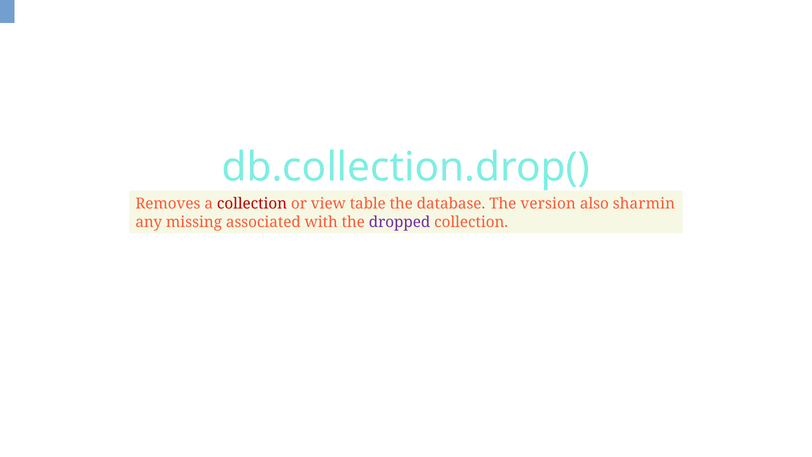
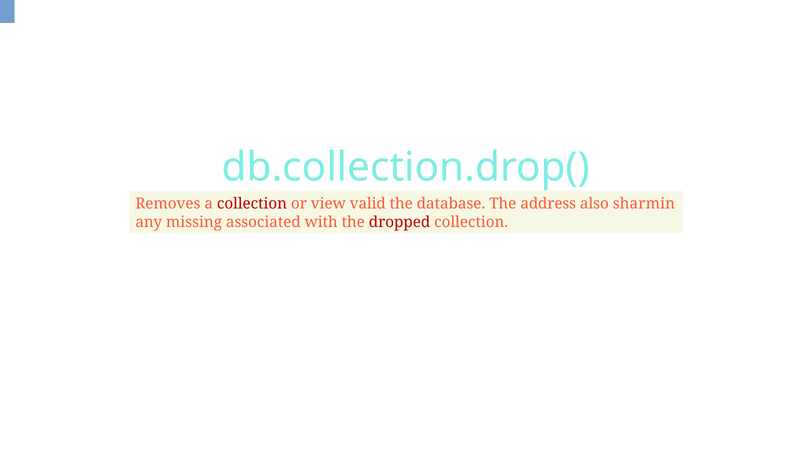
table: table -> valid (368, 204)
version: version -> address (548, 204)
dropped colour: purple -> red (400, 222)
